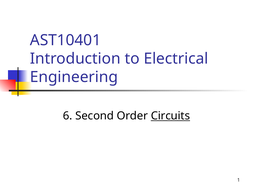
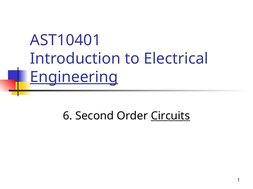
Engineering underline: none -> present (74, 77)
